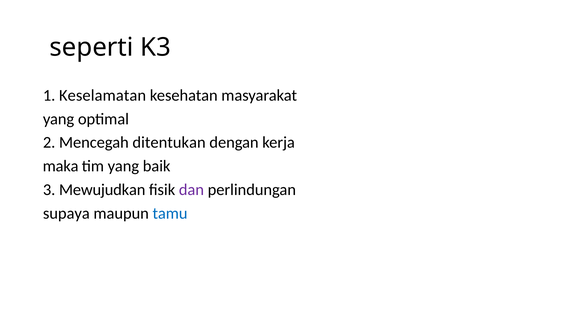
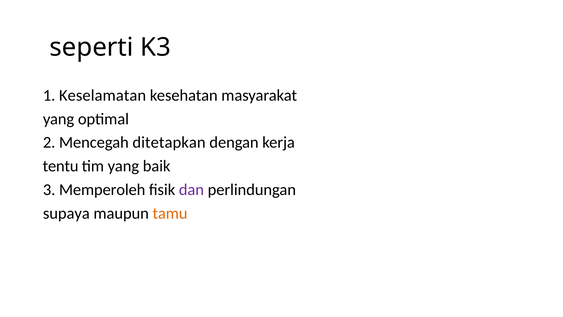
ditentukan: ditentukan -> ditetapkan (169, 142)
maka: maka -> tentu (61, 166)
Mewujudkan: Mewujudkan -> Memperoleh (102, 190)
tamu colour: blue -> orange (170, 213)
